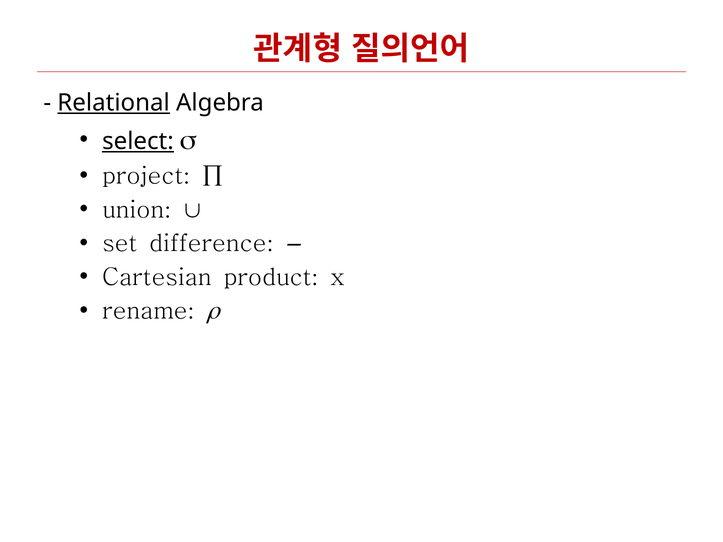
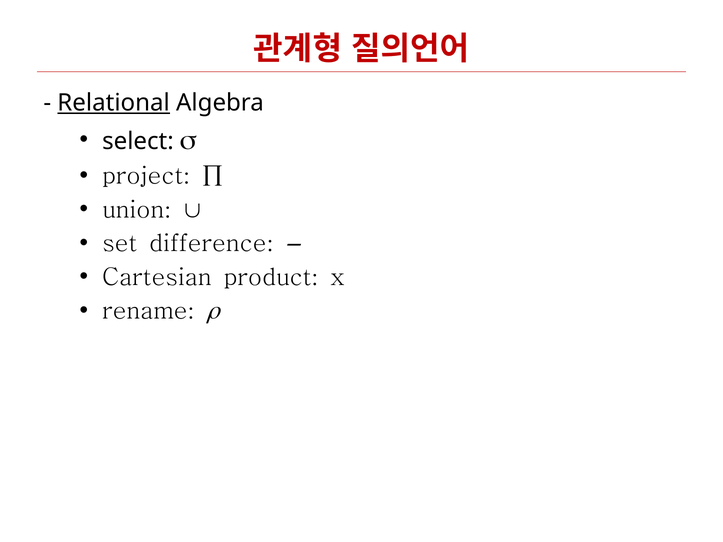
select underline: present -> none (138, 142)
